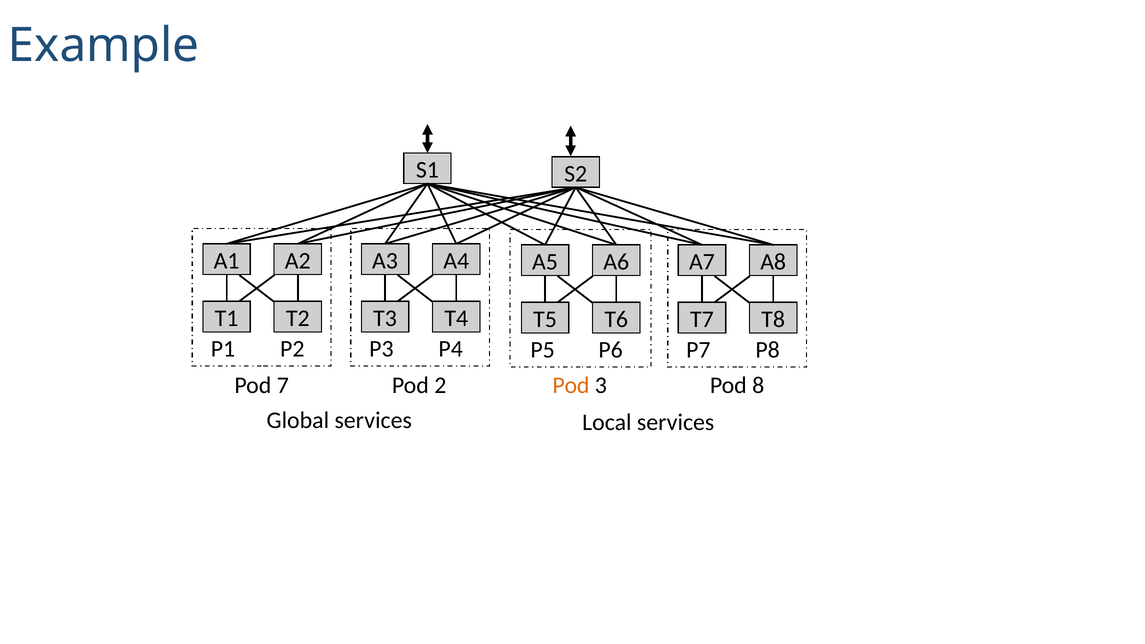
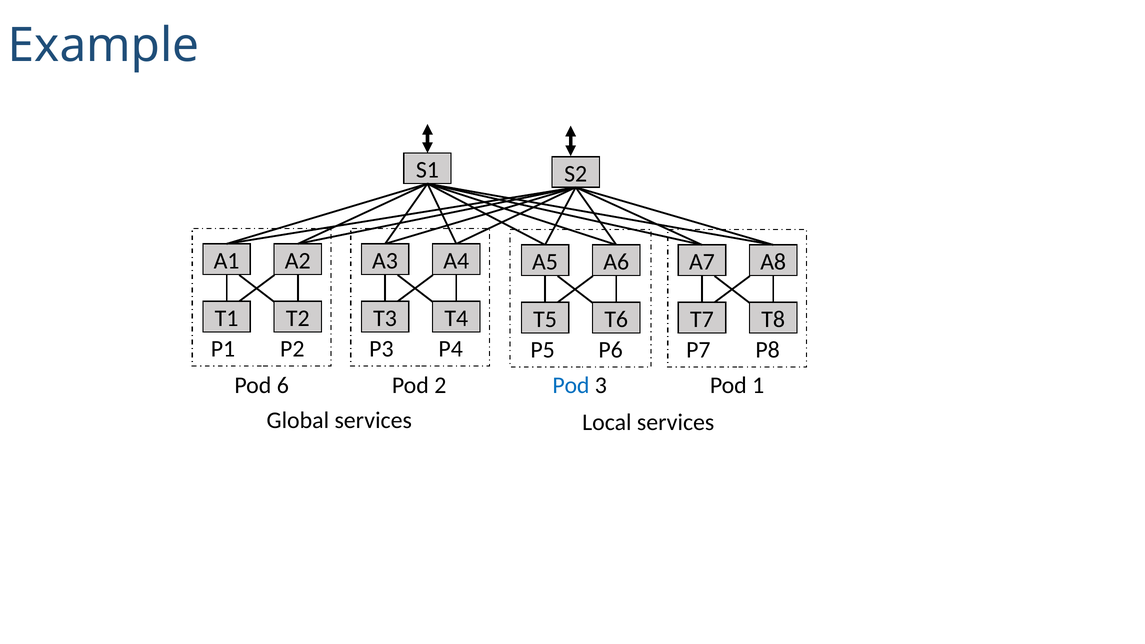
7: 7 -> 6 (283, 386)
Pod colour: orange -> blue (571, 386)
8: 8 -> 1 (758, 386)
